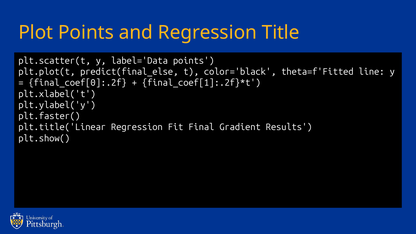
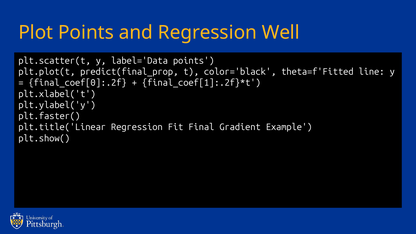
Title: Title -> Well (281, 33)
predict(final_else: predict(final_else -> predict(final_prop (129, 72)
Results: Results -> Example (289, 127)
